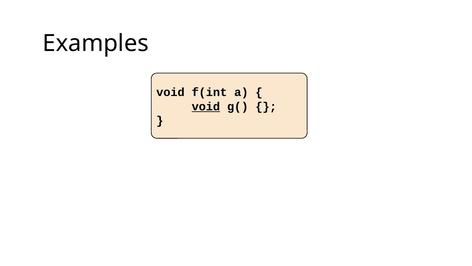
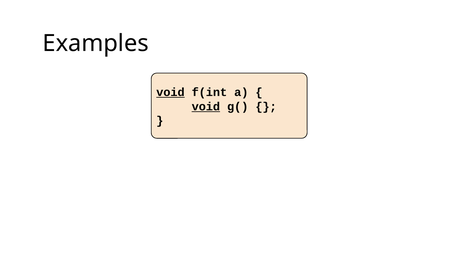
void underline: none -> present (170, 92)
